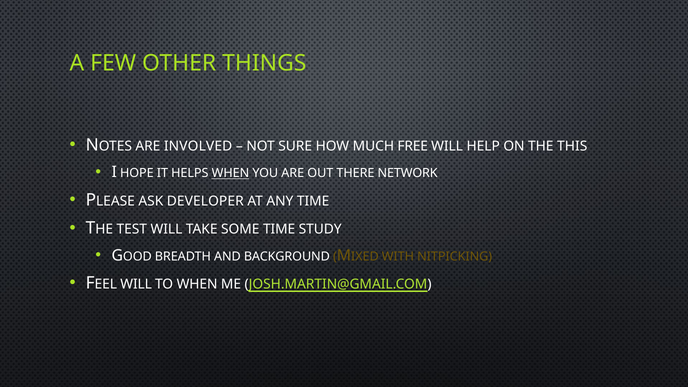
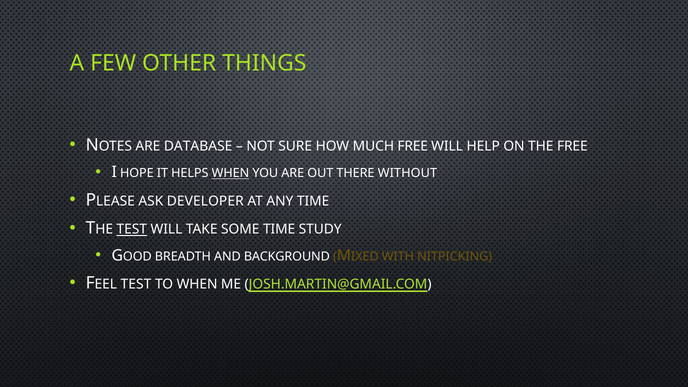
INVOLVED: INVOLVED -> DATABASE (198, 146)
THE THIS: THIS -> FREE (572, 146)
NETWORK: NETWORK -> WITHOUT (407, 173)
TEST underline: none -> present (132, 229)
WILL: WILL -> TEST (136, 284)
